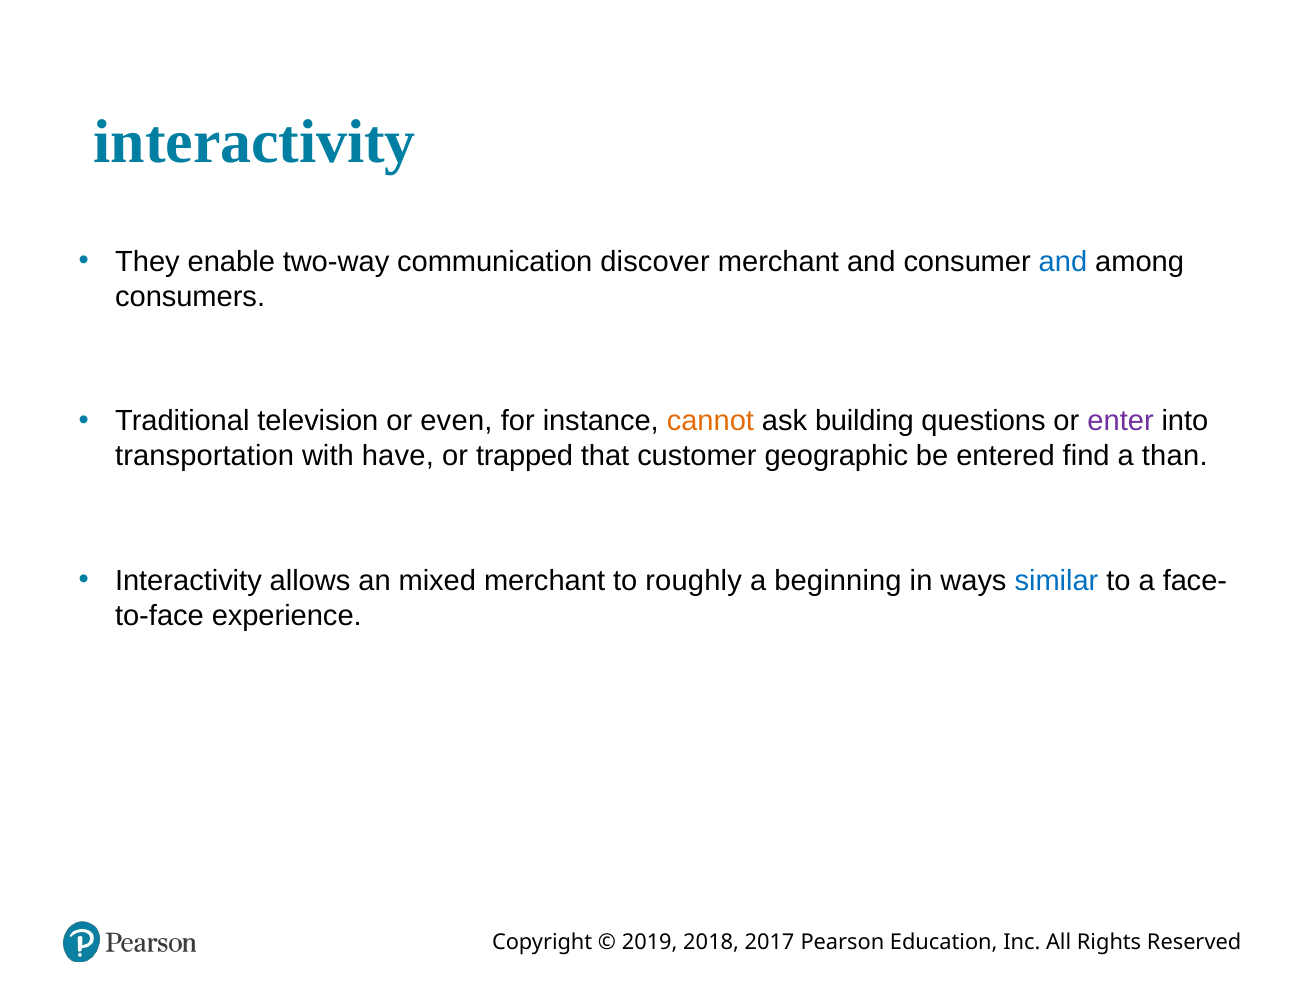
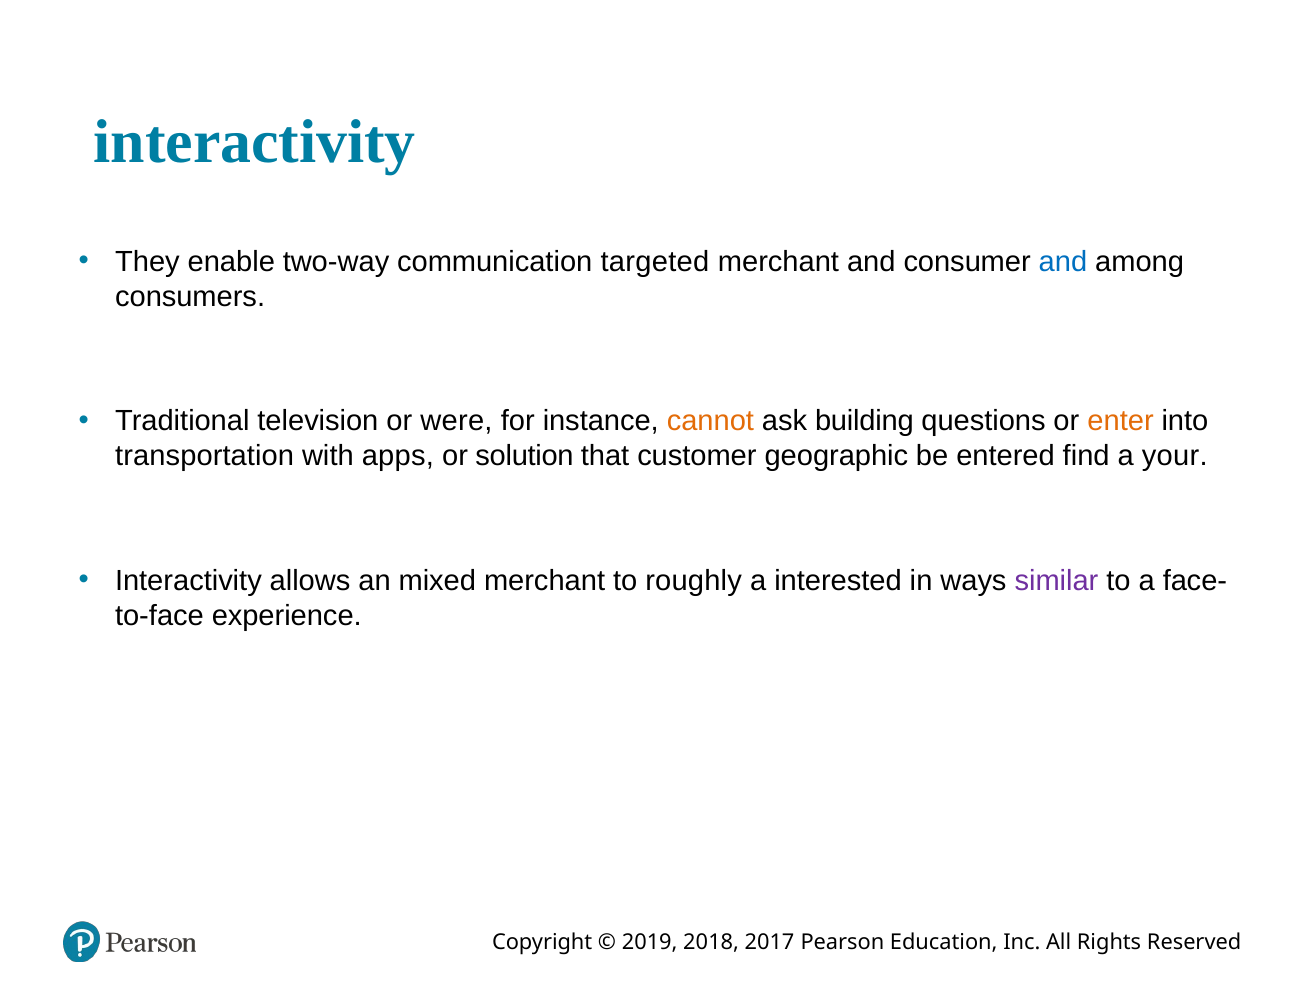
discover: discover -> targeted (655, 262)
even: even -> were (456, 421)
enter colour: purple -> orange (1121, 421)
have: have -> apps (398, 456)
trapped: trapped -> solution (525, 456)
than: than -> your (1175, 456)
beginning: beginning -> interested (838, 580)
similar colour: blue -> purple (1057, 580)
